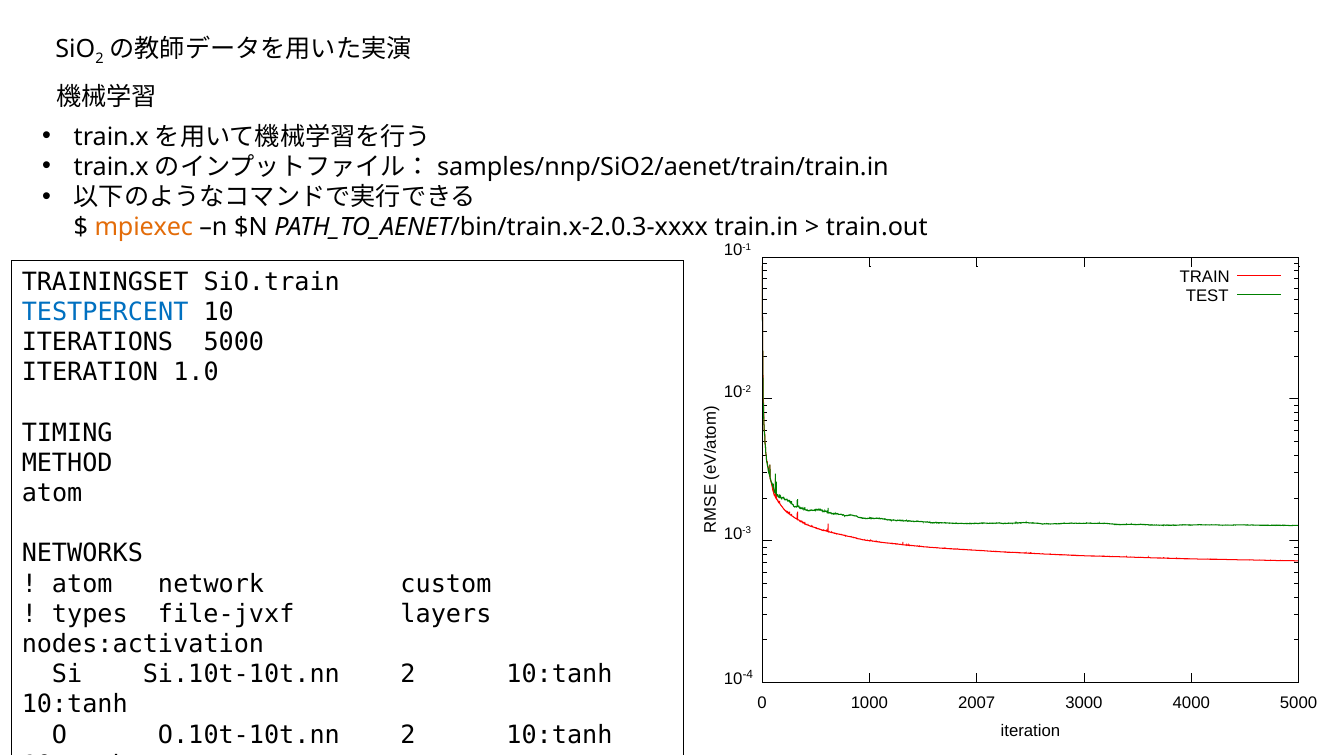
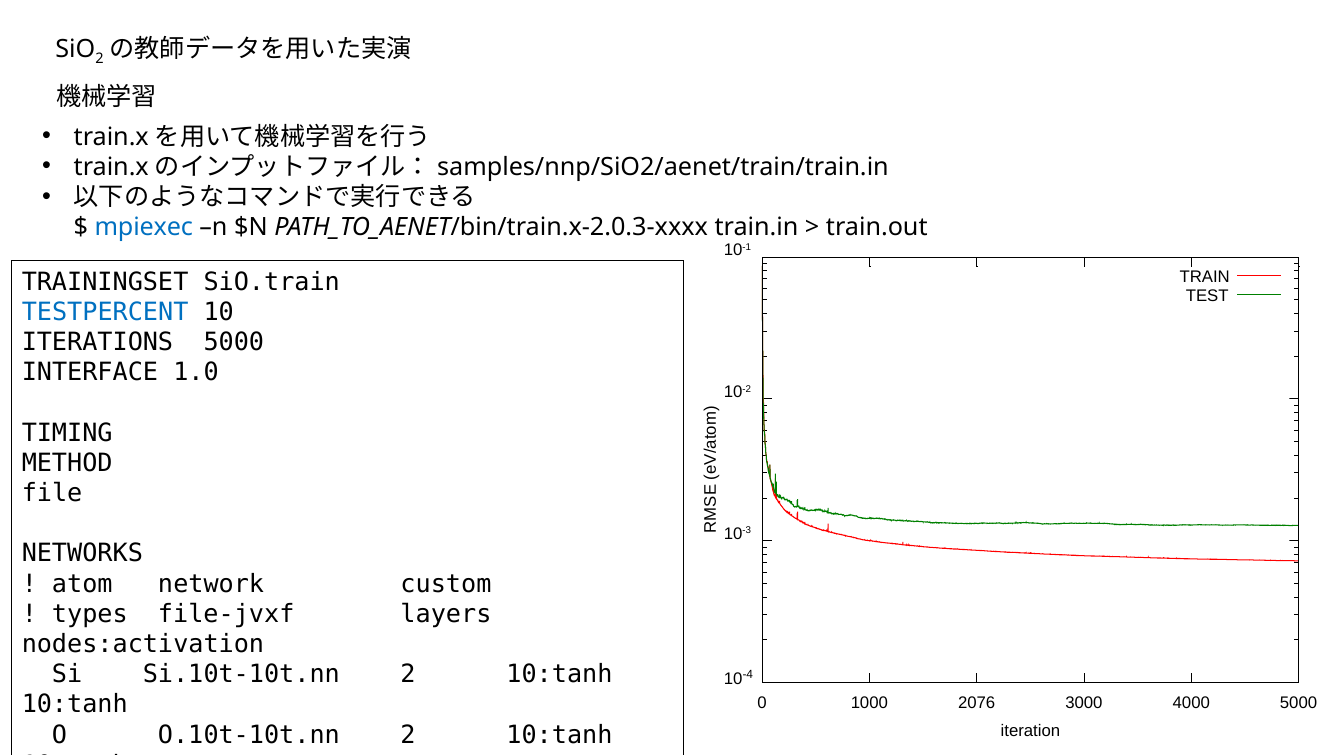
mpiexec colour: orange -> blue (144, 228)
ITERATION: ITERATION -> INTERFACE (90, 373)
atom: atom -> file (52, 494)
2007: 2007 -> 2076 (977, 703)
